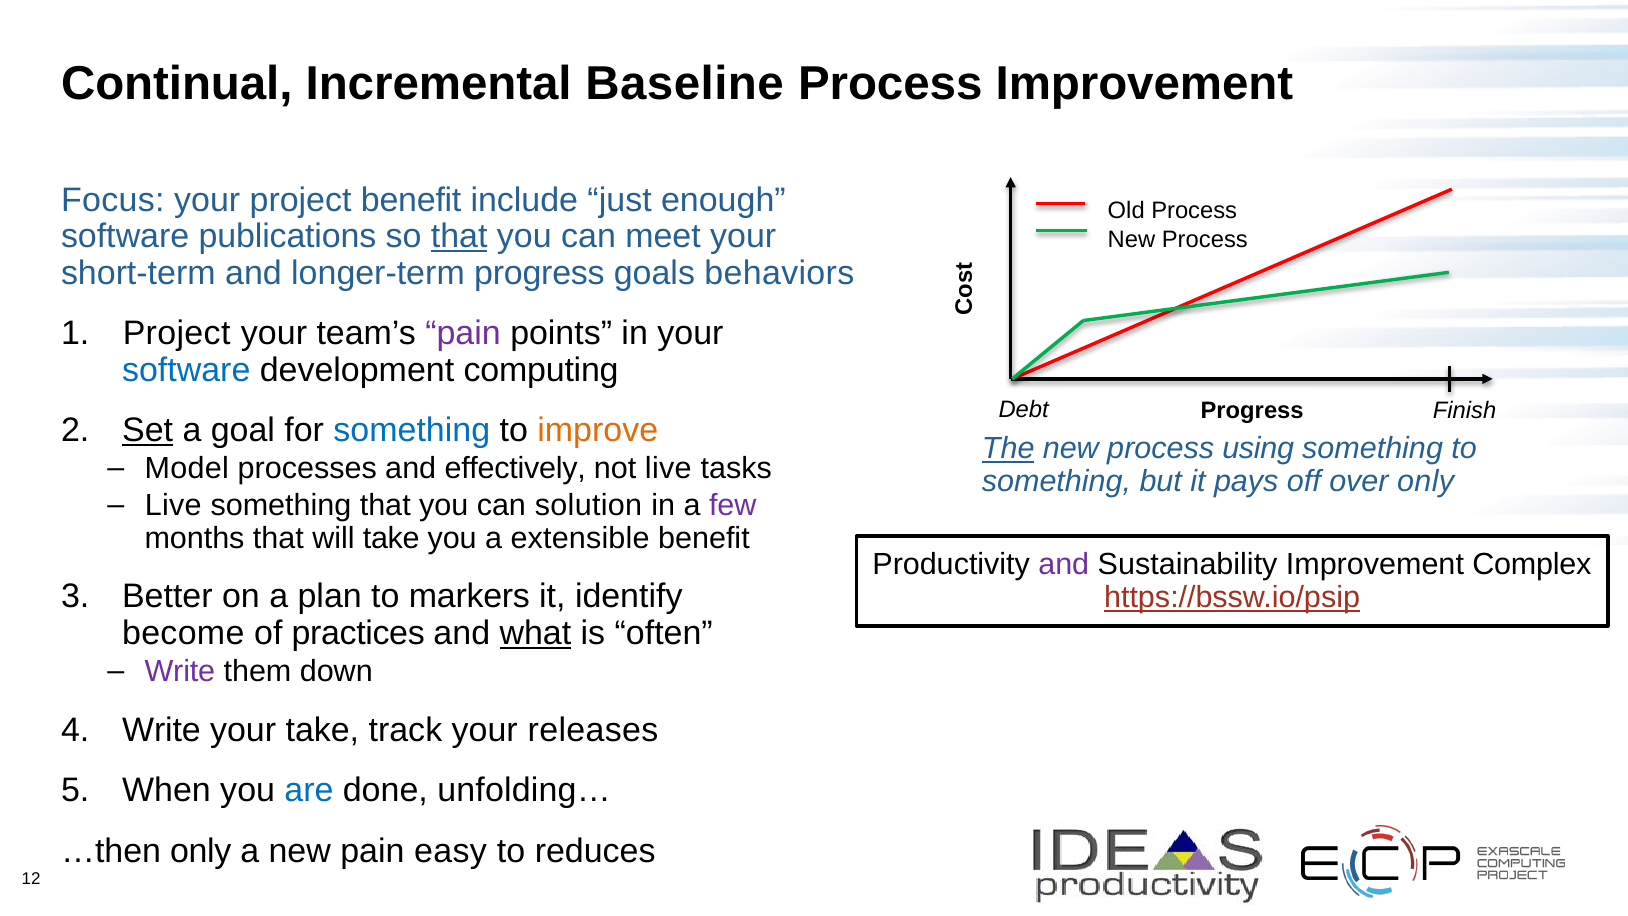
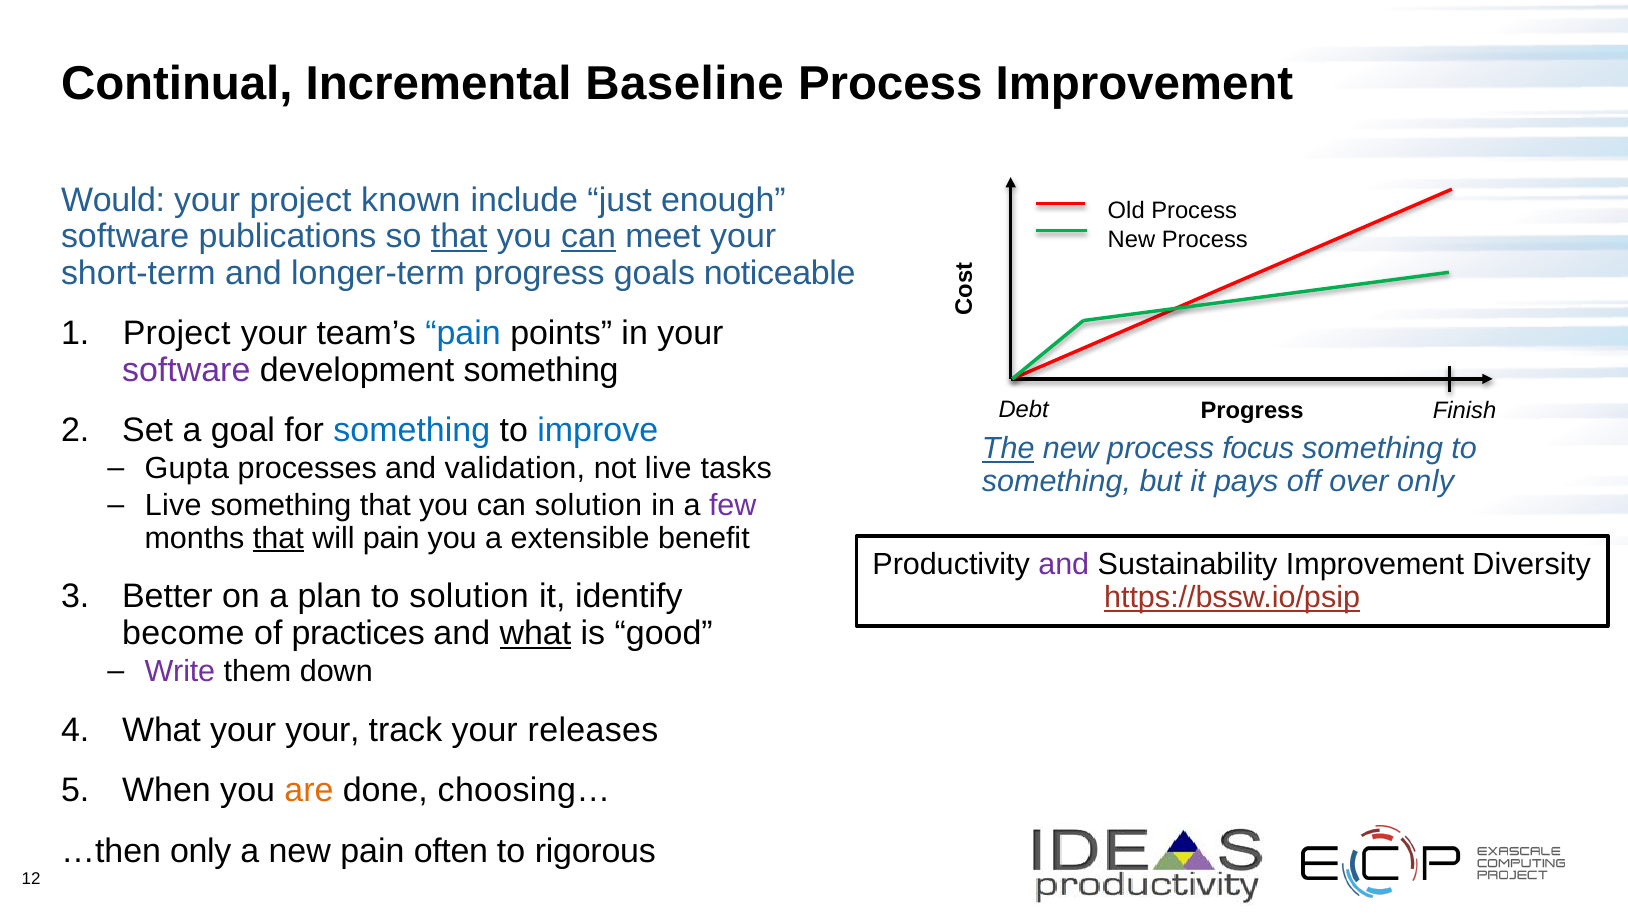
Focus: Focus -> Would (113, 200)
project benefit: benefit -> known (411, 200)
can underline: none -> present (589, 236)
behaviors: behaviors -> noticeable (780, 273)
pain colour: purple -> blue (463, 334)
software colour: blue -> purple (186, 370)
development computing: computing -> something (541, 370)
Set underline: present -> none (148, 431)
improve colour: orange -> blue (598, 431)
using: using -> focus (1258, 449)
Model: Model -> Gupta (187, 469)
effectively: effectively -> validation (515, 469)
that underline: none -> present (278, 538)
will take: take -> pain (391, 538)
Complex: Complex -> Diversity (1532, 564)
to markers: markers -> solution (469, 597)
often: often -> good (664, 633)
Write: Write -> What (162, 730)
your take: take -> your (323, 730)
are colour: blue -> orange (309, 791)
unfolding…: unfolding… -> choosing… (524, 791)
easy: easy -> often (451, 851)
reduces: reduces -> rigorous (595, 851)
